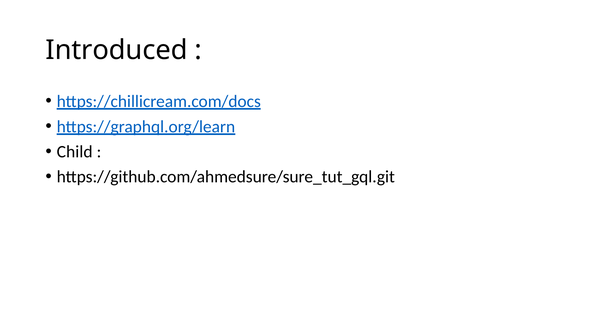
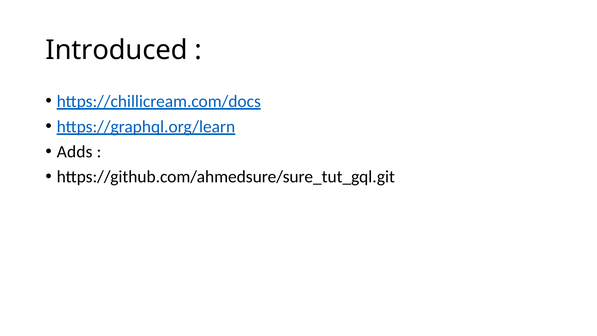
Child: Child -> Adds (75, 152)
